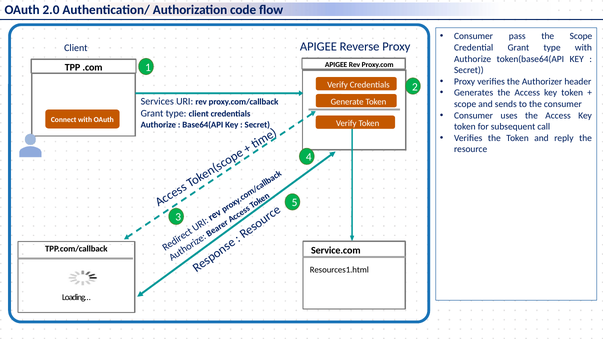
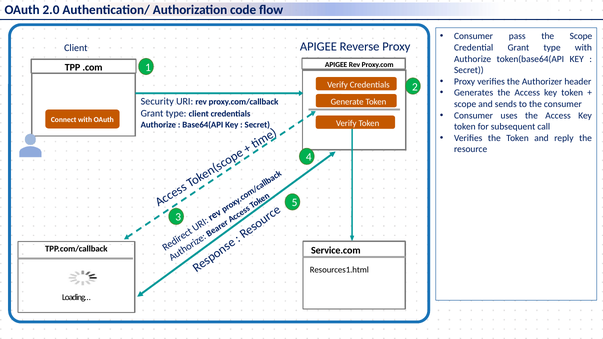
Services: Services -> Security (157, 102)
